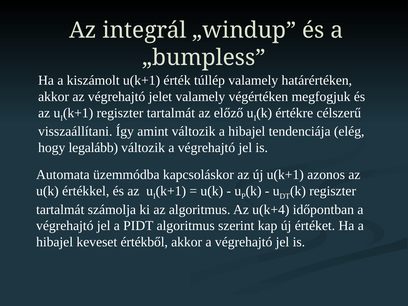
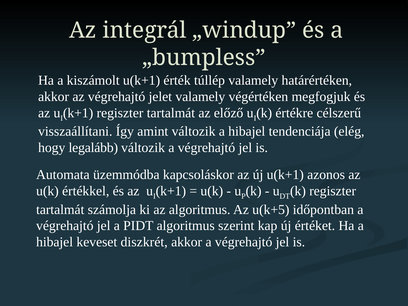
u(k+4: u(k+4 -> u(k+5 (271, 210)
értékből: értékből -> diszkrét (144, 242)
